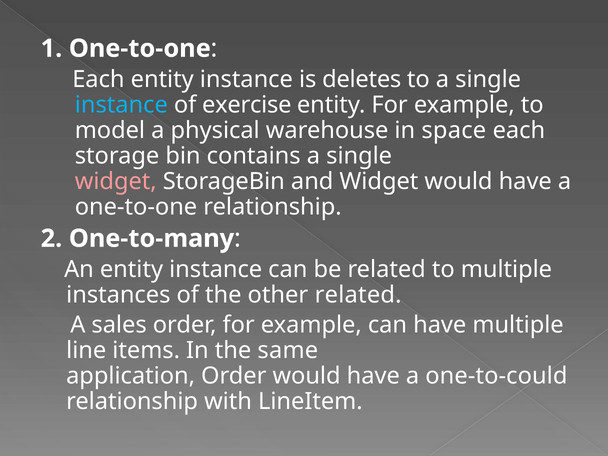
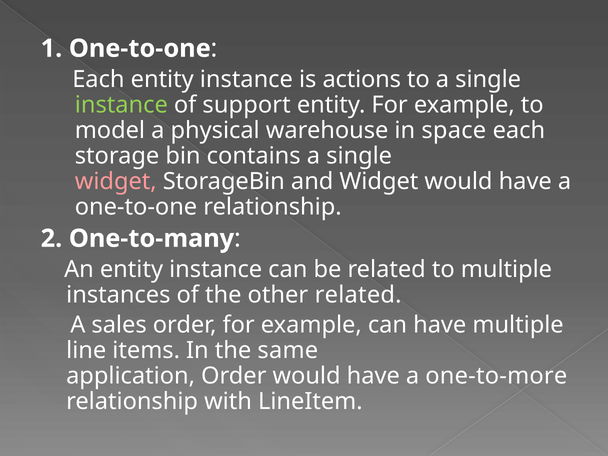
deletes: deletes -> actions (362, 79)
instance colour: light blue -> light green (121, 105)
exercise: exercise -> support (247, 105)
one-to-could: one-to-could -> one-to-more (496, 376)
